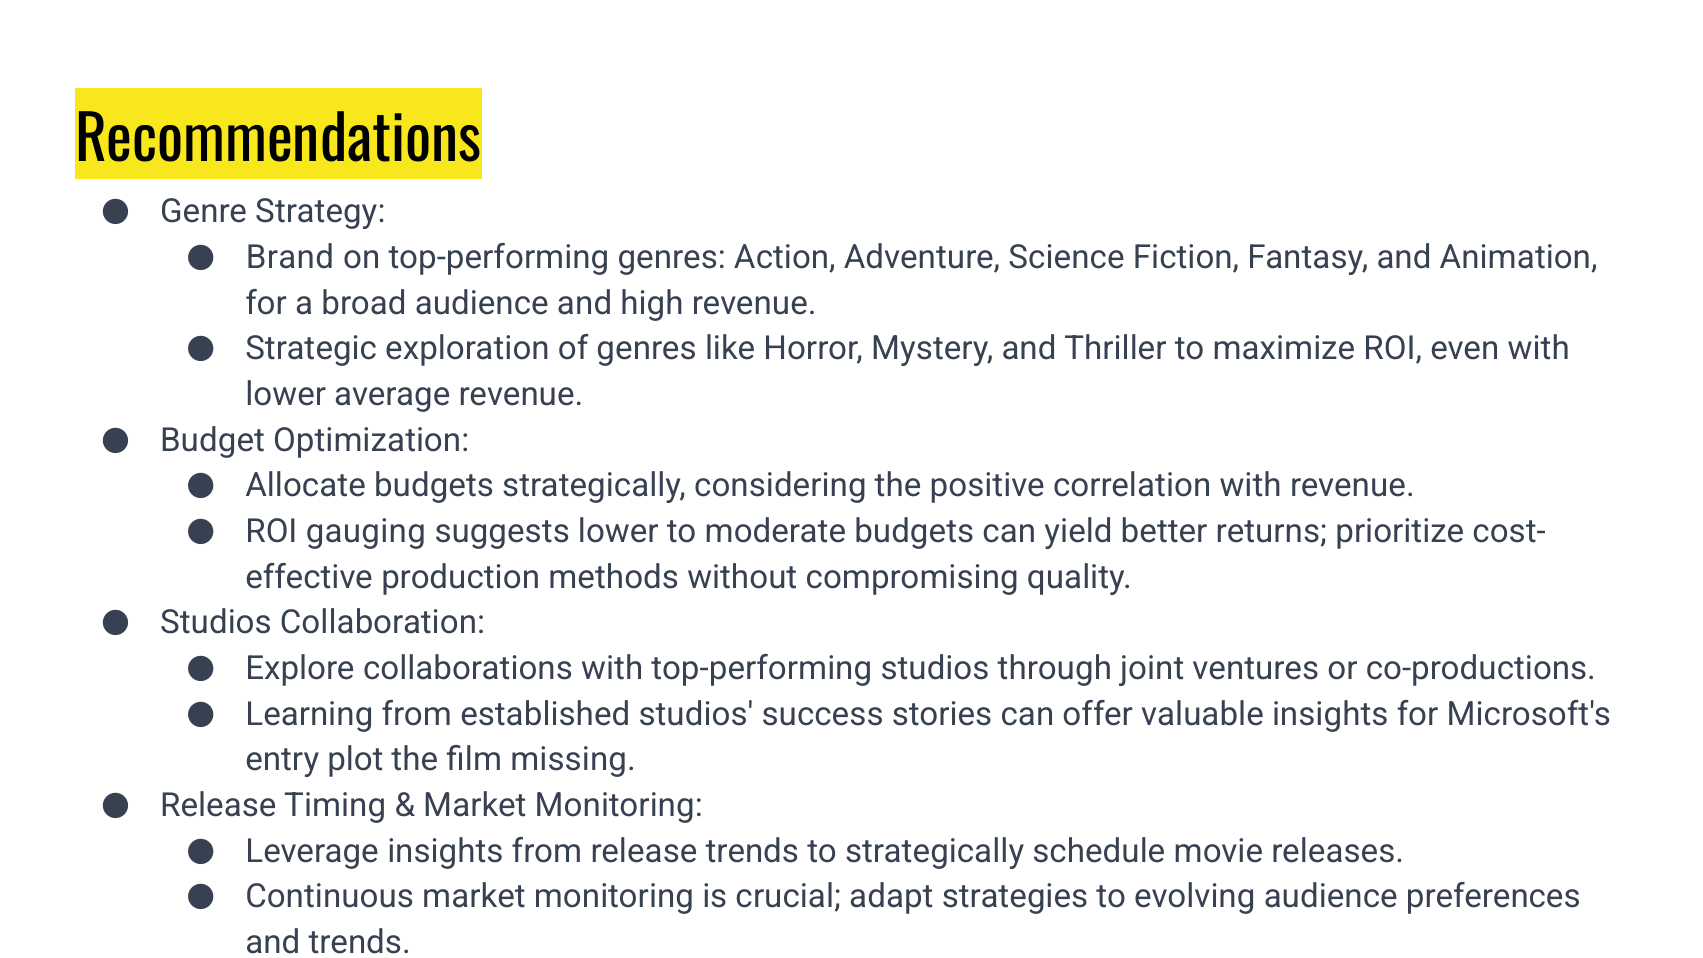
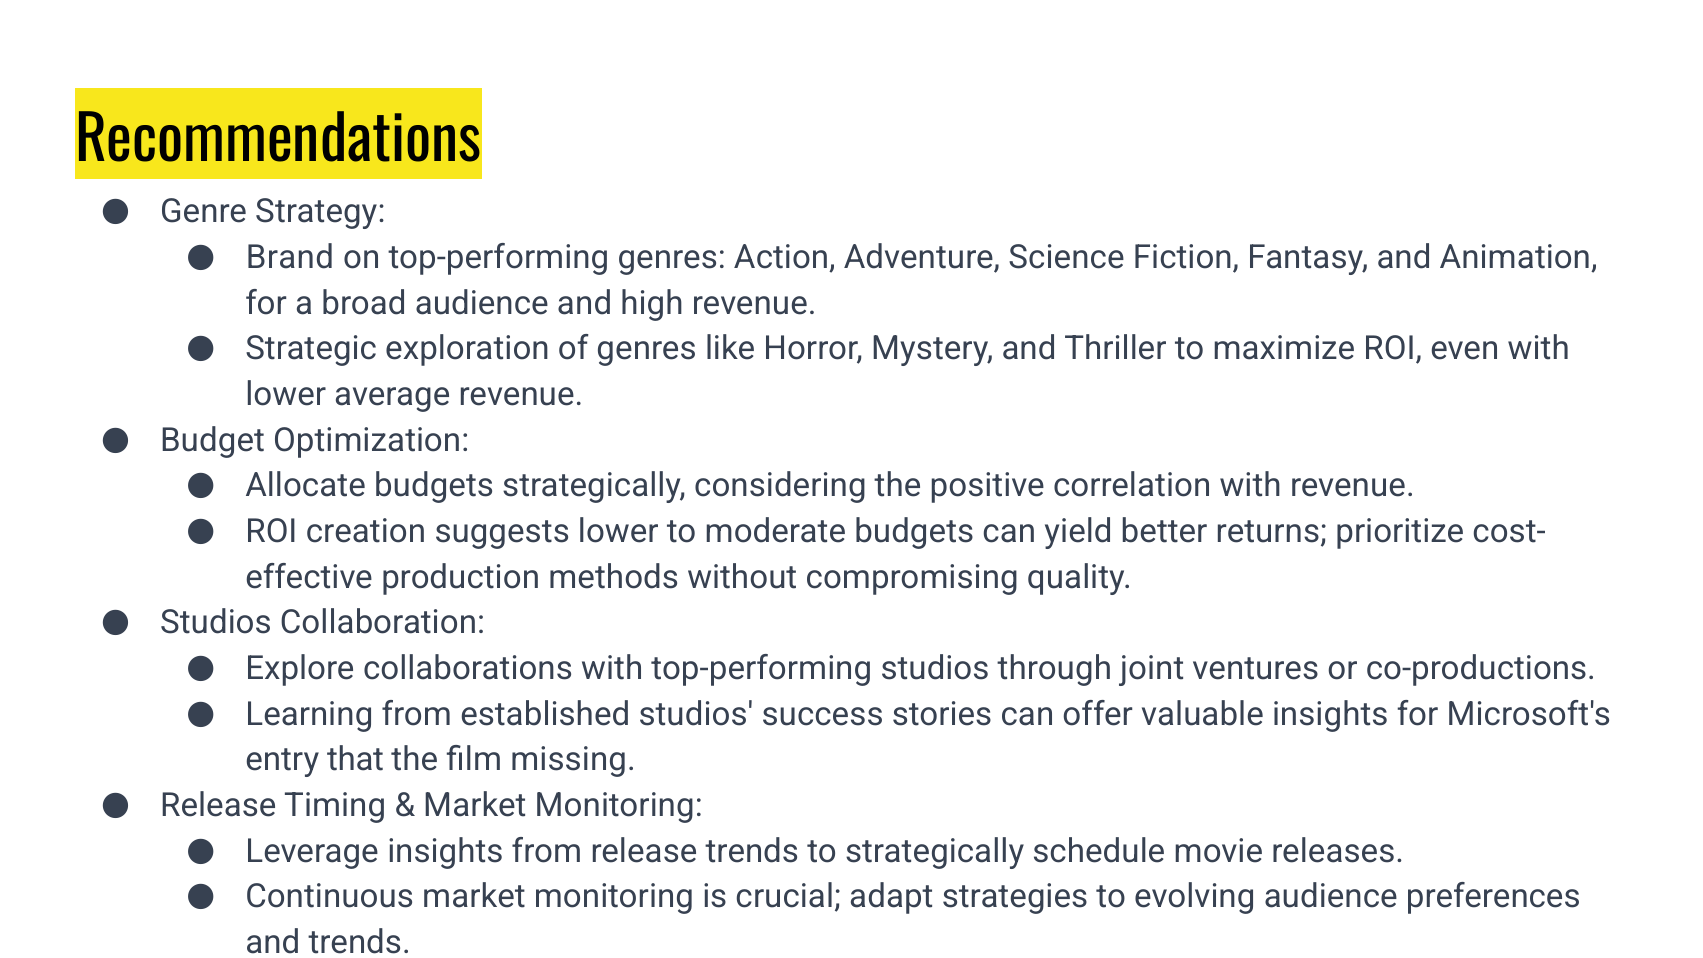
ROI gauging: gauging -> creation (366, 531)
plot: plot -> that (356, 760)
